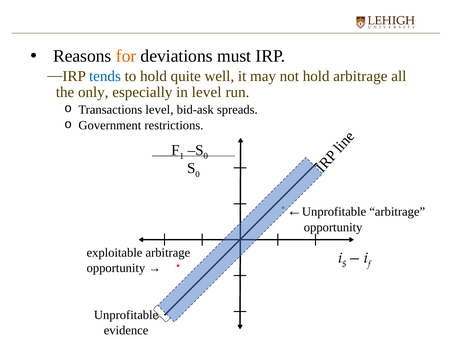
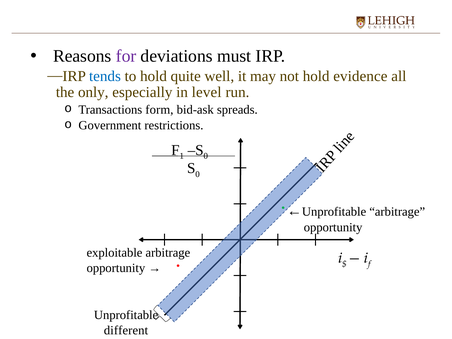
for colour: orange -> purple (126, 56)
hold arbitrage: arbitrage -> evidence (360, 76)
Transactions level: level -> form (159, 110)
evidence: evidence -> different (126, 330)
